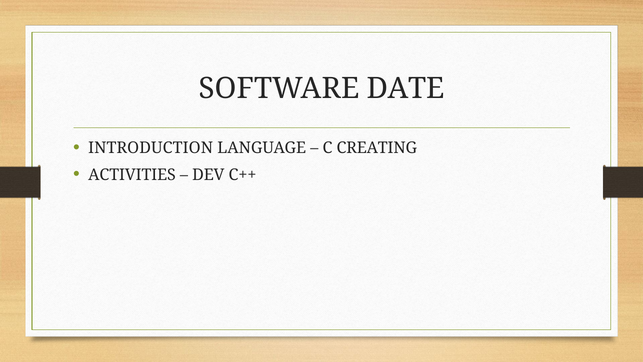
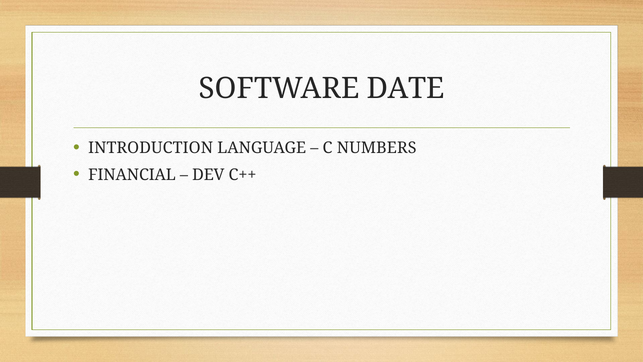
CREATING: CREATING -> NUMBERS (377, 148)
ACTIVITIES: ACTIVITIES -> FINANCIAL (132, 175)
